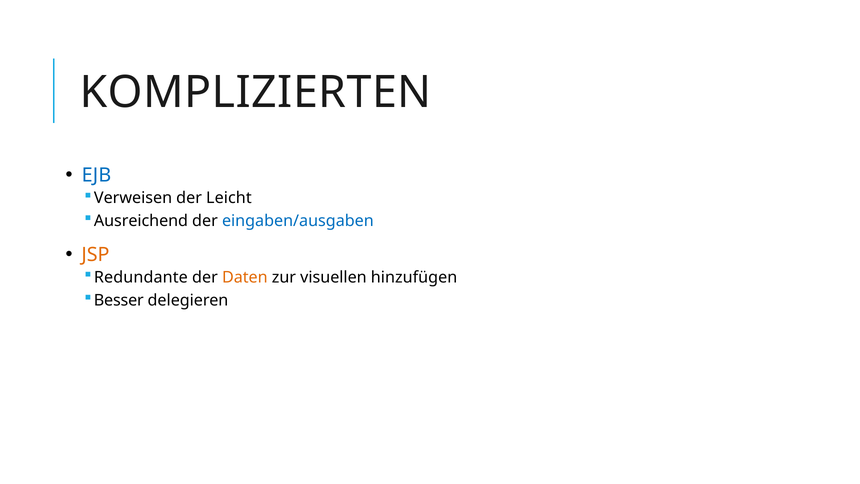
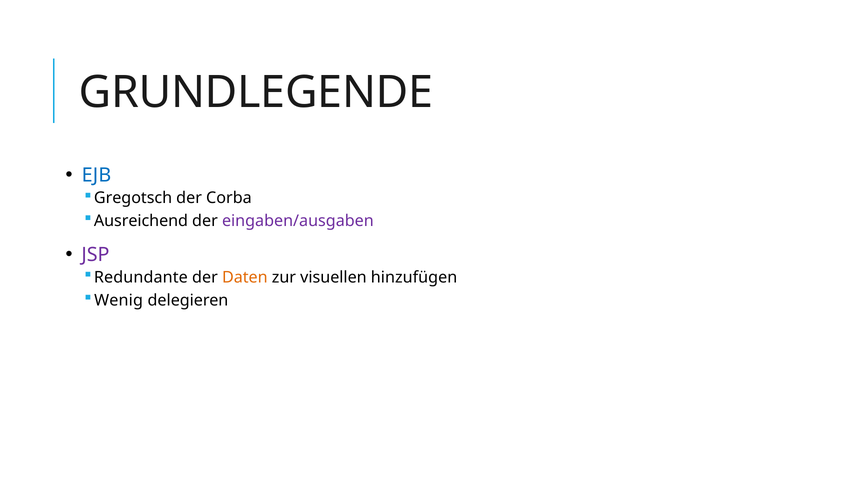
KOMPLIZIERTEN: KOMPLIZIERTEN -> GRUNDLEGENDE (256, 92)
Verweisen: Verweisen -> Gregotsch (133, 198)
Leicht: Leicht -> Corba (229, 198)
eingaben/ausgaben colour: blue -> purple (298, 221)
JSP colour: orange -> purple (95, 254)
Besser: Besser -> Wenig (119, 300)
